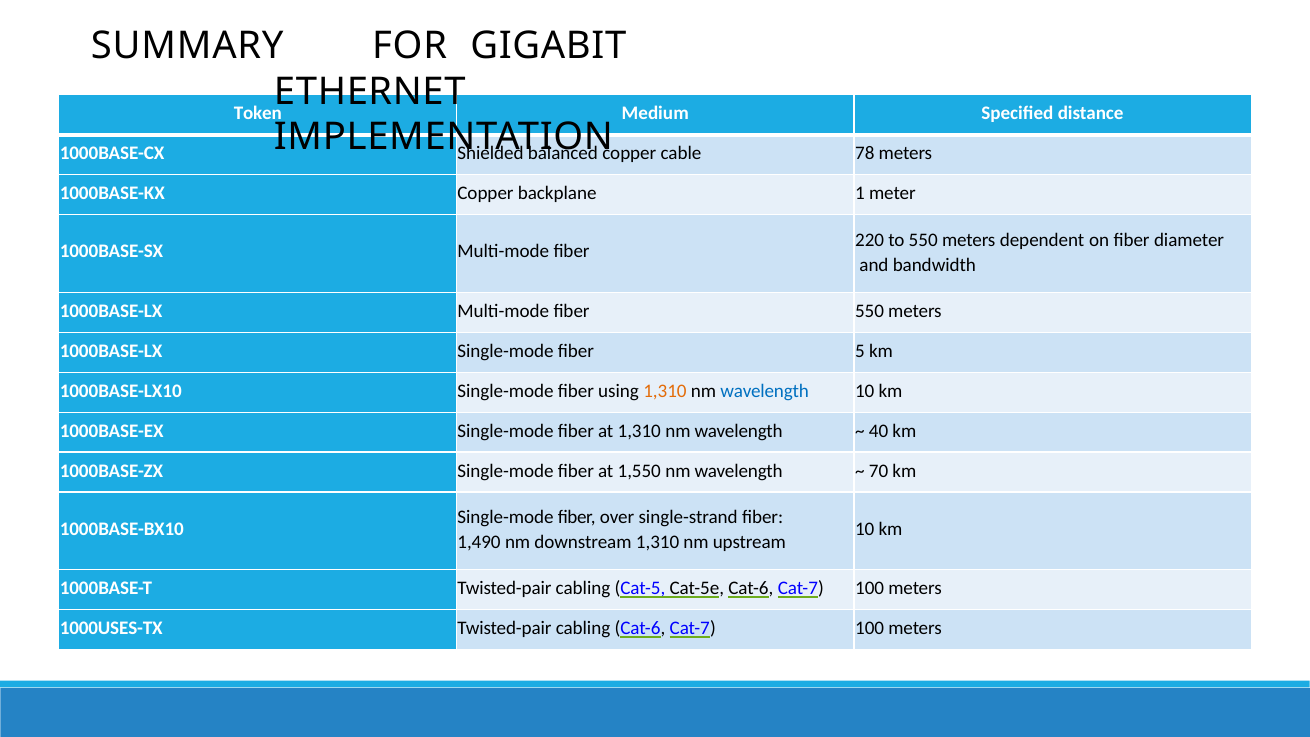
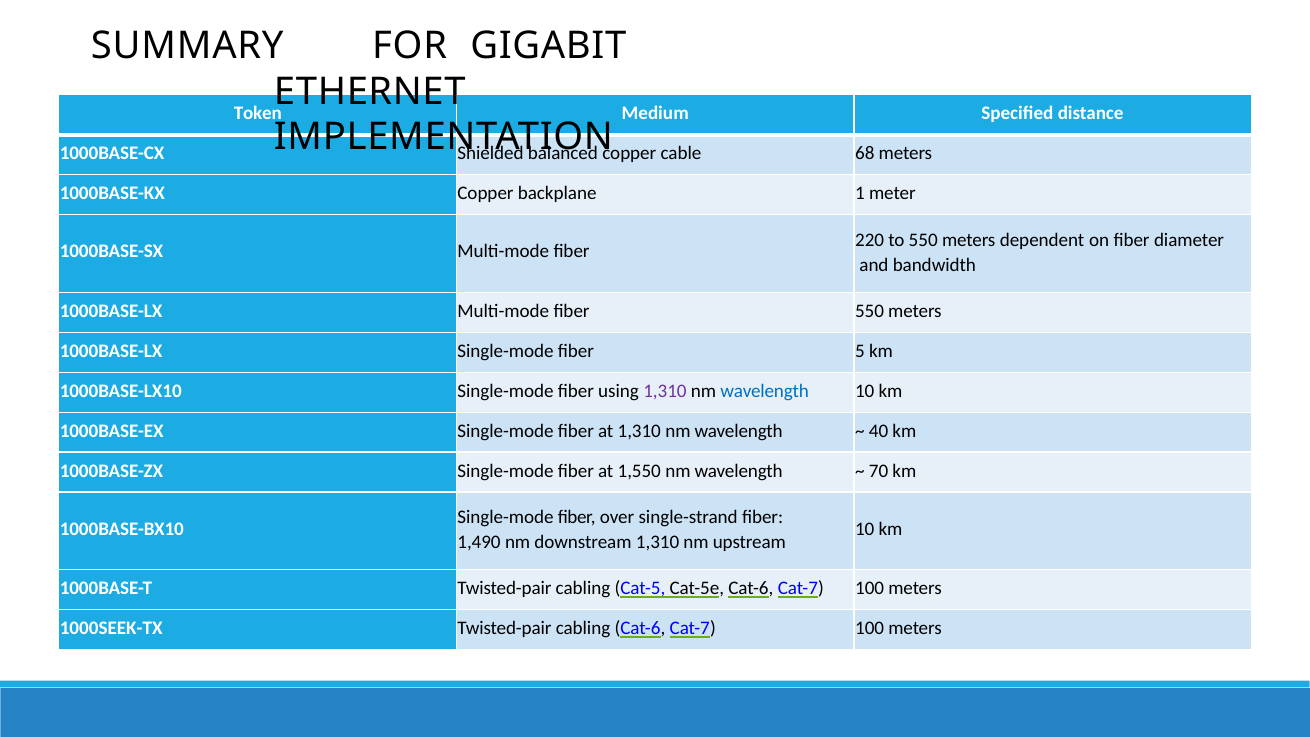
78: 78 -> 68 (865, 154)
1,310 colour: orange -> purple (665, 391)
1000USES-TX: 1000USES-TX -> 1000SEEK-TX (111, 628)
